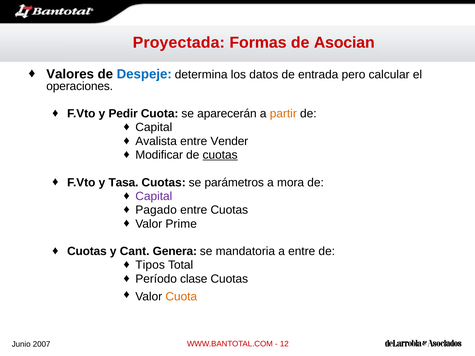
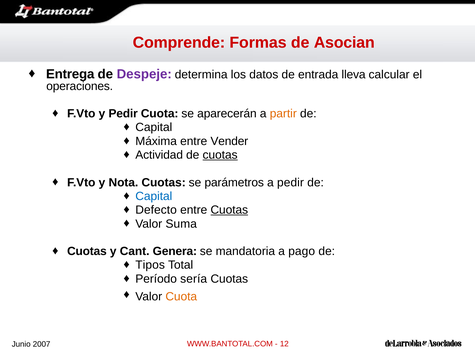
Proyectada: Proyectada -> Comprende (179, 43)
Valores: Valores -> Entrega (70, 74)
Despeje colour: blue -> purple (144, 74)
pero: pero -> lleva (354, 74)
Avalista: Avalista -> Máxima (156, 141)
Modificar: Modificar -> Actividad (159, 155)
Tasa: Tasa -> Nota (123, 183)
a mora: mora -> pedir (290, 183)
Capital colour: purple -> blue (154, 196)
Pagado: Pagado -> Defecto (156, 210)
Cuotas underline: none -> present (229, 210)
Prime: Prime -> Suma (181, 224)
a entre: entre -> pago (302, 251)
clase: clase -> sería (194, 279)
